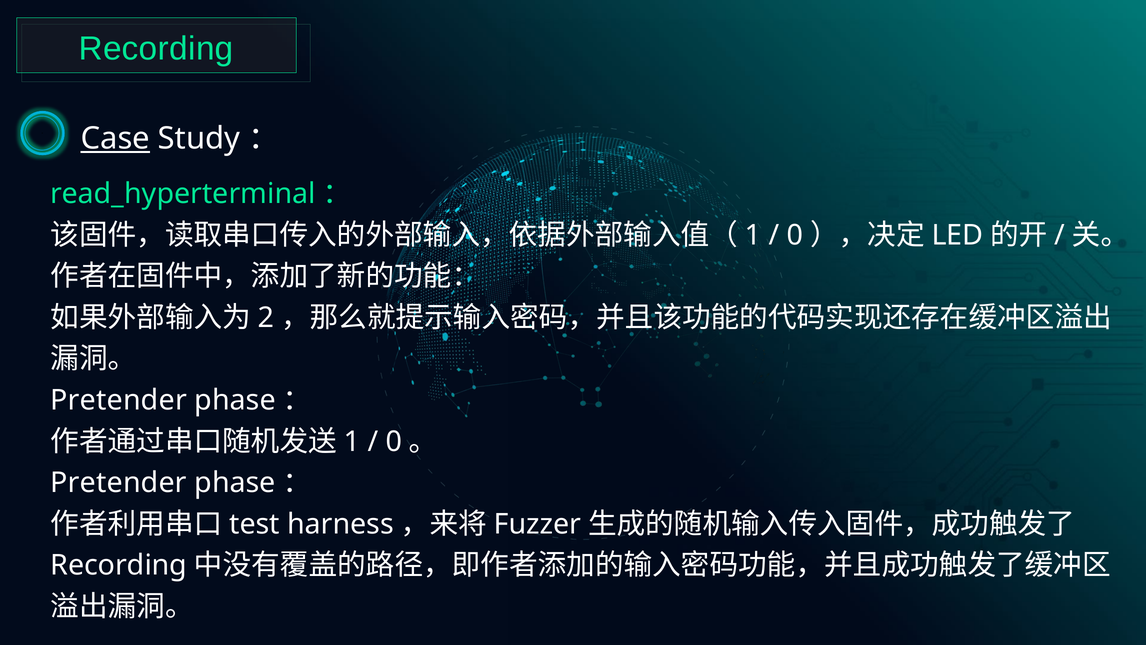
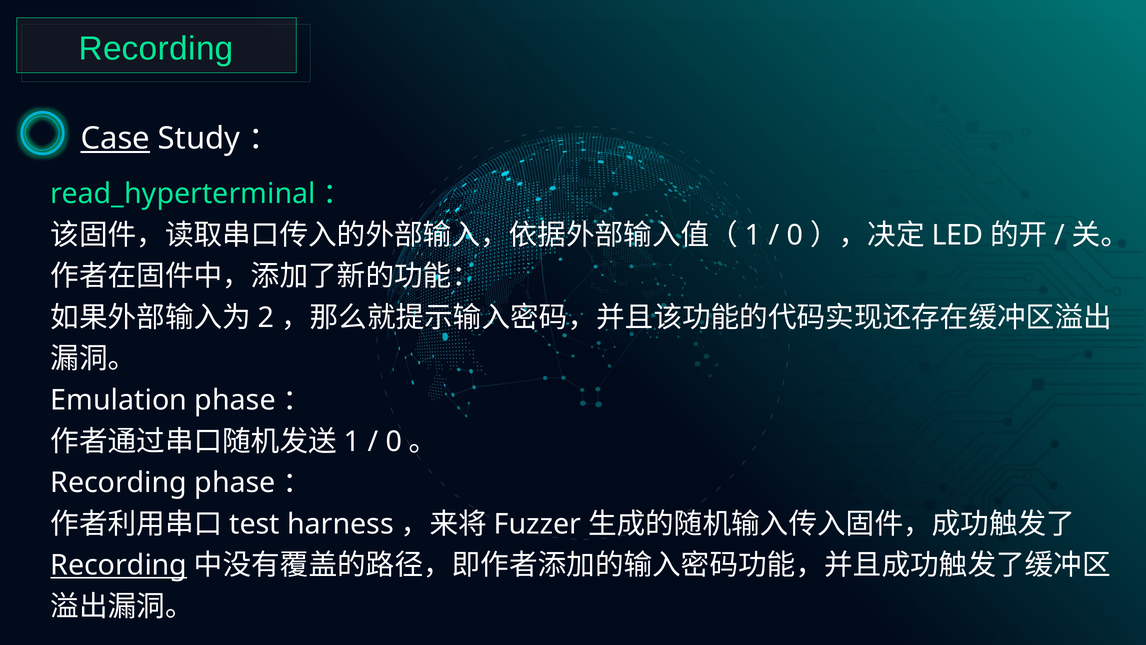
Pretender: Pretender -> Emulation (119, 400)
Pretender: Pretender -> Recording (119, 483)
Recording underline: none -> present (119, 565)
